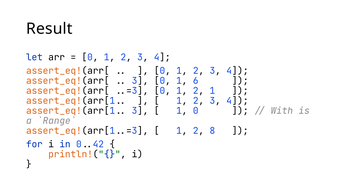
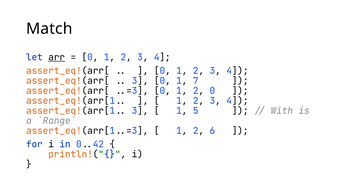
Result: Result -> Match (49, 29)
arr underline: none -> present (57, 57)
6: 6 -> 7 (196, 81)
2 1: 1 -> 0 (212, 91)
1 0: 0 -> 5 (196, 111)
8: 8 -> 6 (212, 131)
